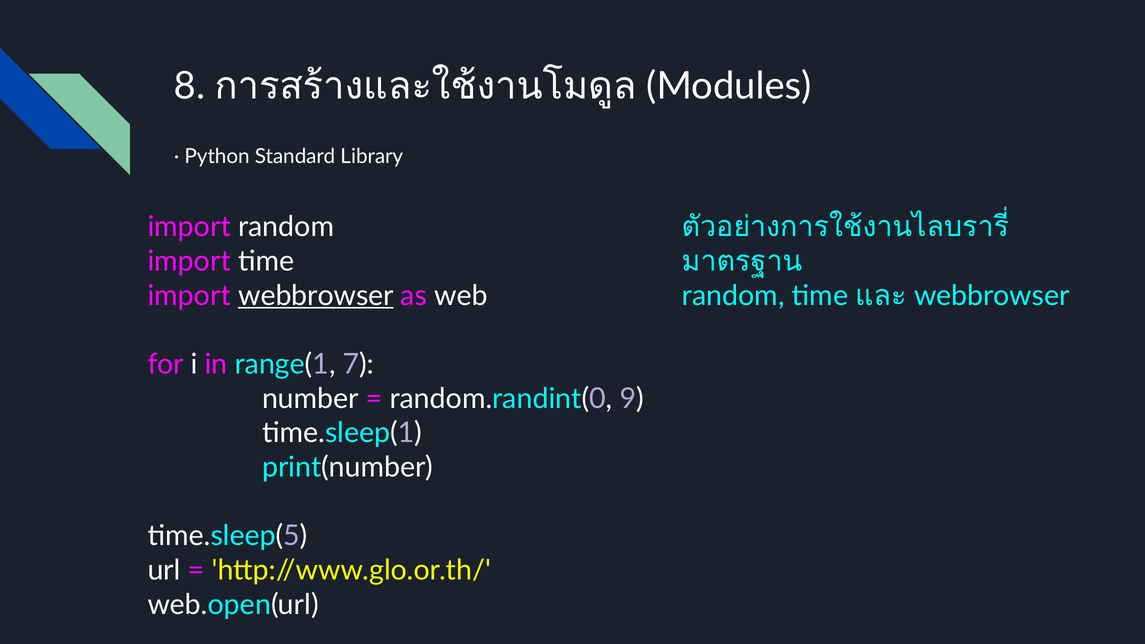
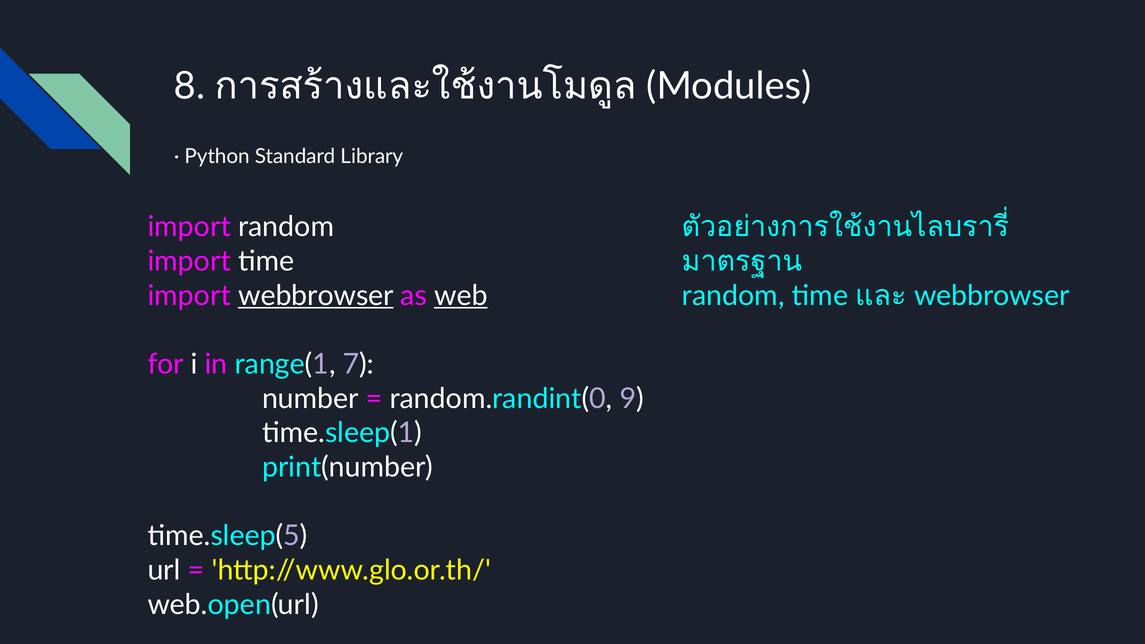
web underline: none -> present (461, 296)
